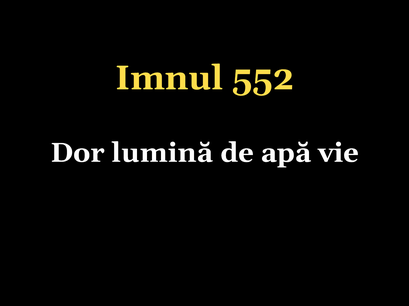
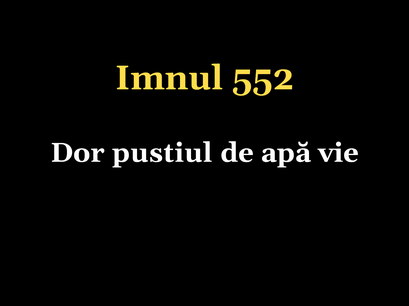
lumină: lumină -> pustiul (162, 153)
